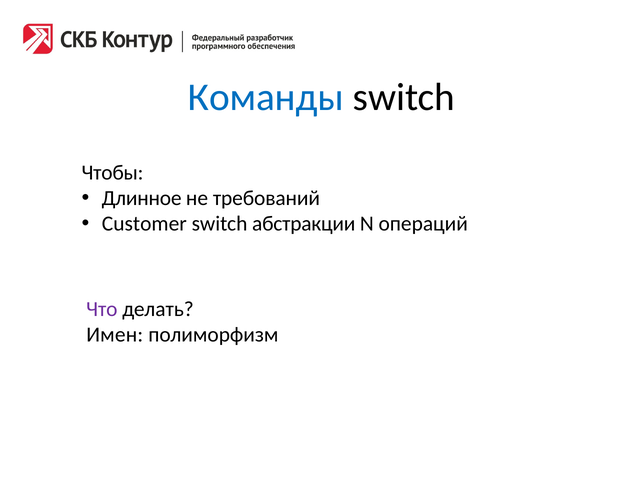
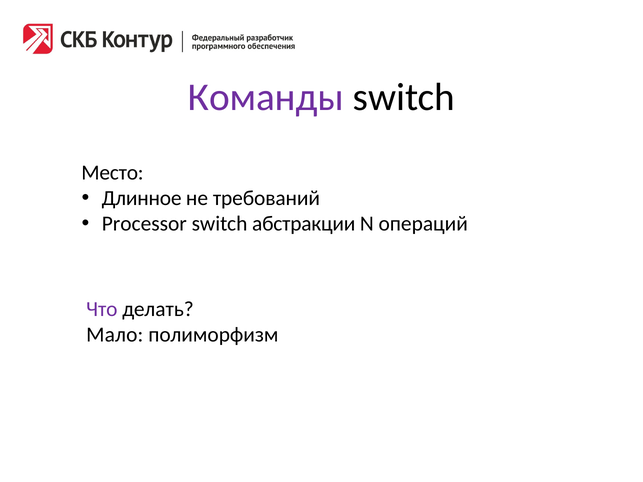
Команды colour: blue -> purple (266, 97)
Чтобы: Чтобы -> Место (112, 173)
Customer: Customer -> Processor (144, 224)
Имен: Имен -> Мало (115, 335)
